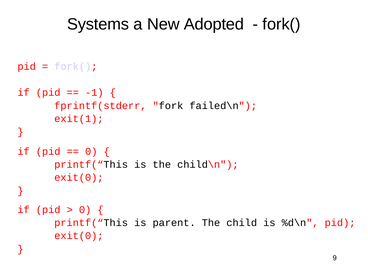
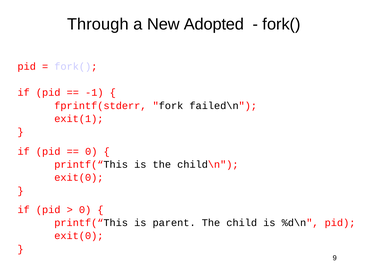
Systems: Systems -> Through (98, 24)
